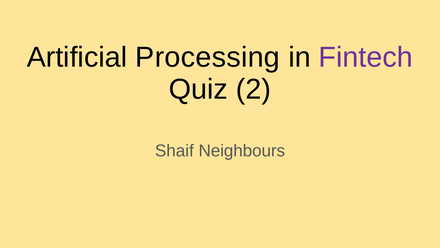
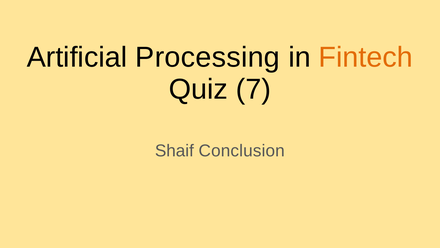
Fintech colour: purple -> orange (366, 57)
2: 2 -> 7 (253, 89)
Neighbours: Neighbours -> Conclusion (242, 151)
